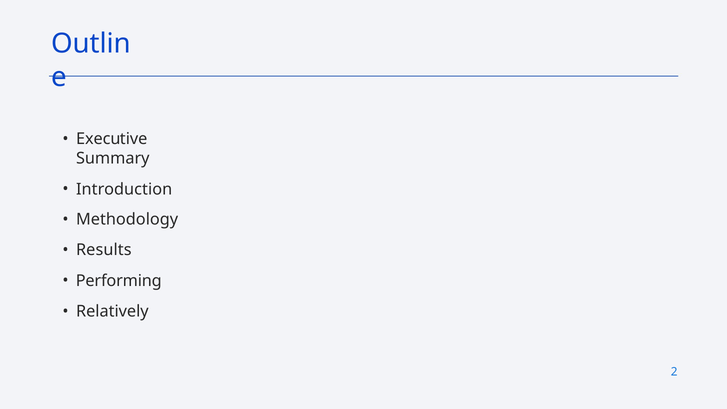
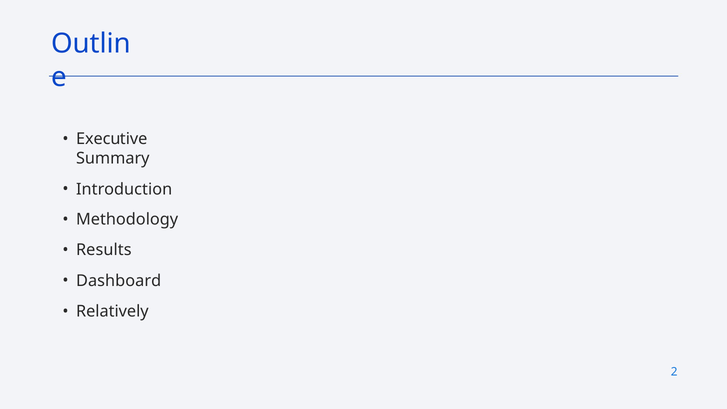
Performing: Performing -> Dashboard (119, 281)
